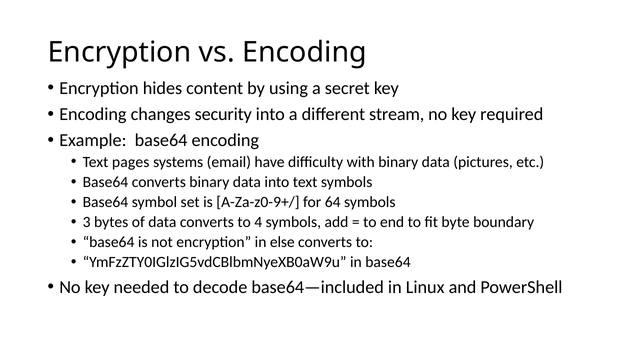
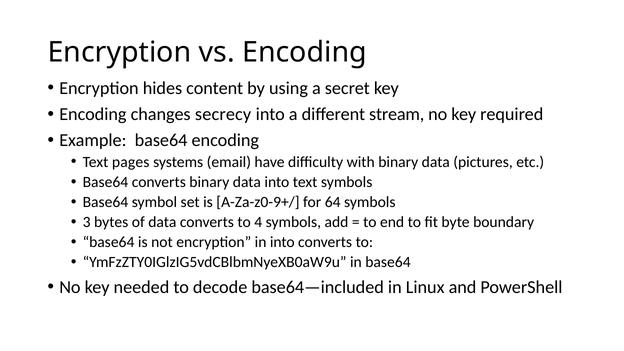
security: security -> secrecy (223, 114)
in else: else -> into (282, 242)
